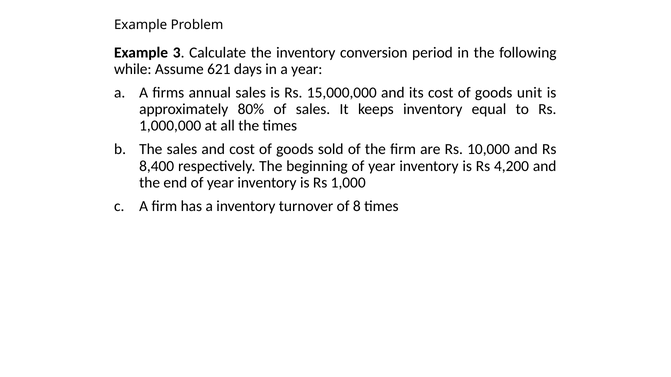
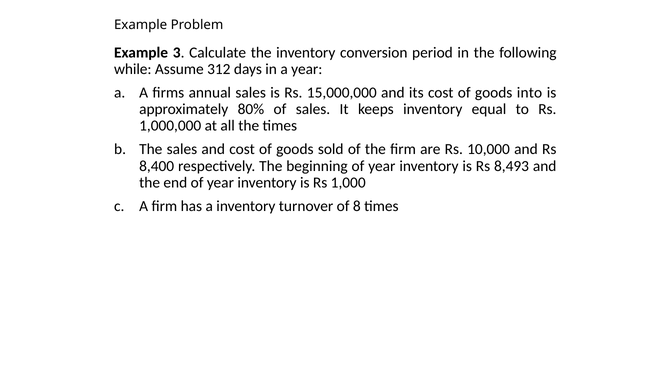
621: 621 -> 312 (219, 69)
unit: unit -> into (530, 93)
4,200: 4,200 -> 8,493 (512, 166)
